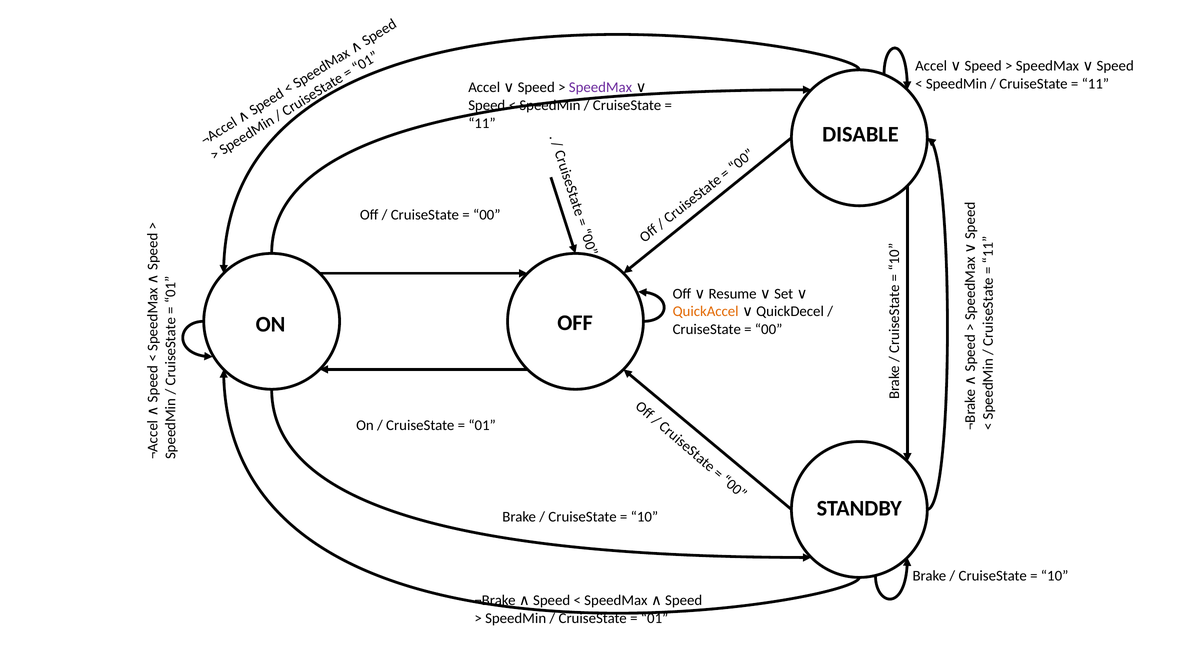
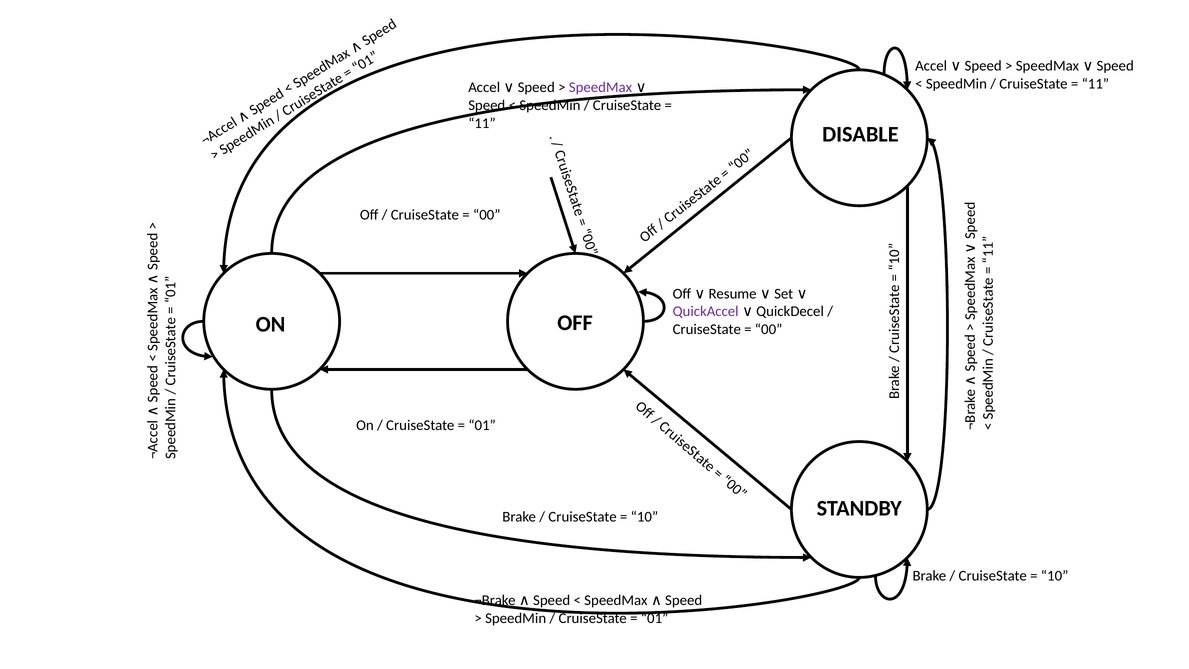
QuickAccel colour: orange -> purple (706, 311)
